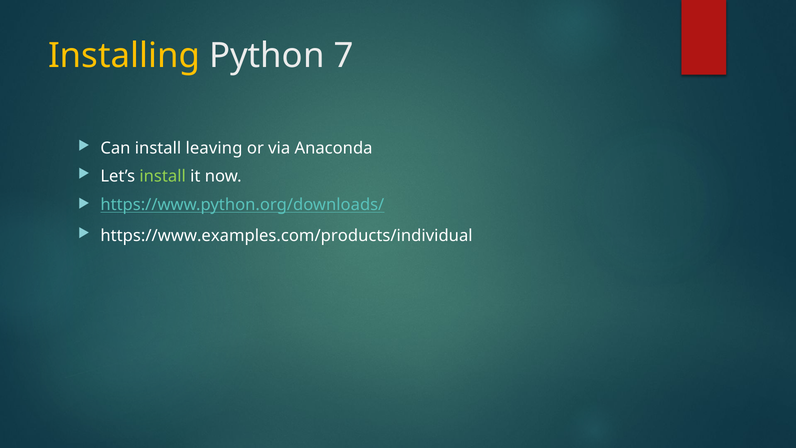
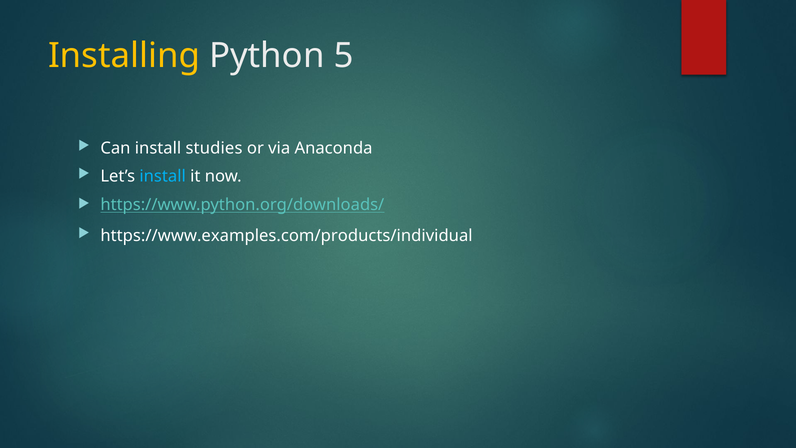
7: 7 -> 5 (344, 56)
leaving: leaving -> studies (214, 148)
install colour: light green -> light blue (163, 176)
